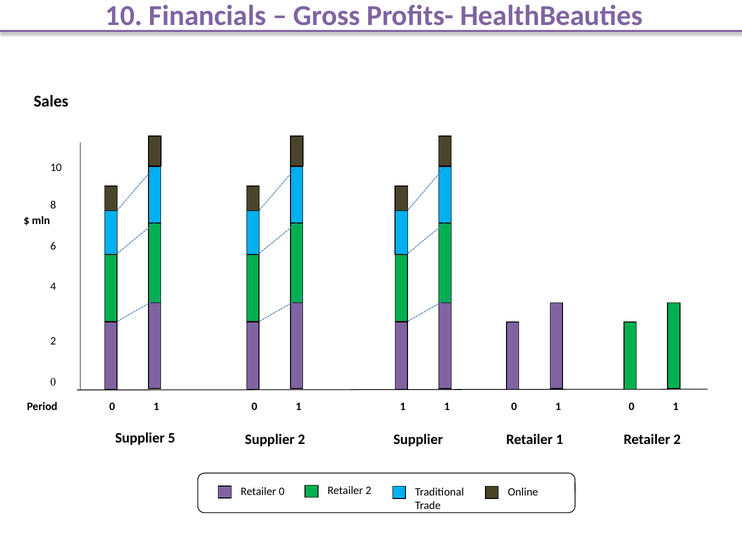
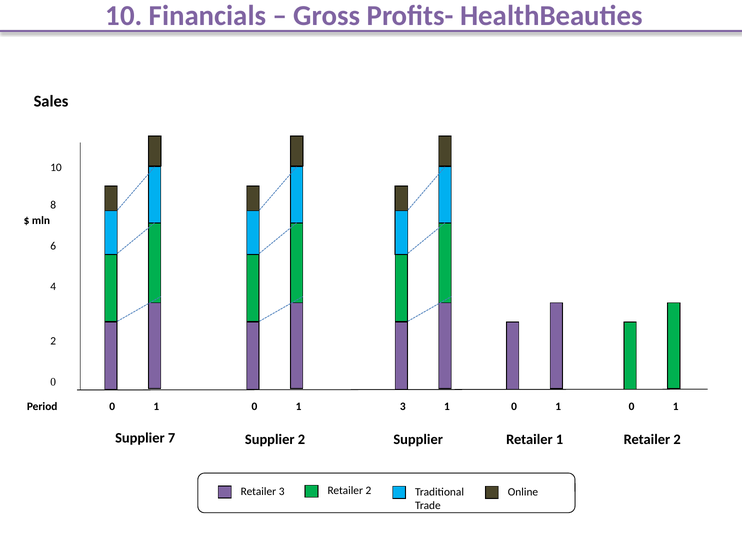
0 1 1: 1 -> 3 (403, 407)
5: 5 -> 7 (172, 438)
Retailer 0: 0 -> 3 (282, 492)
